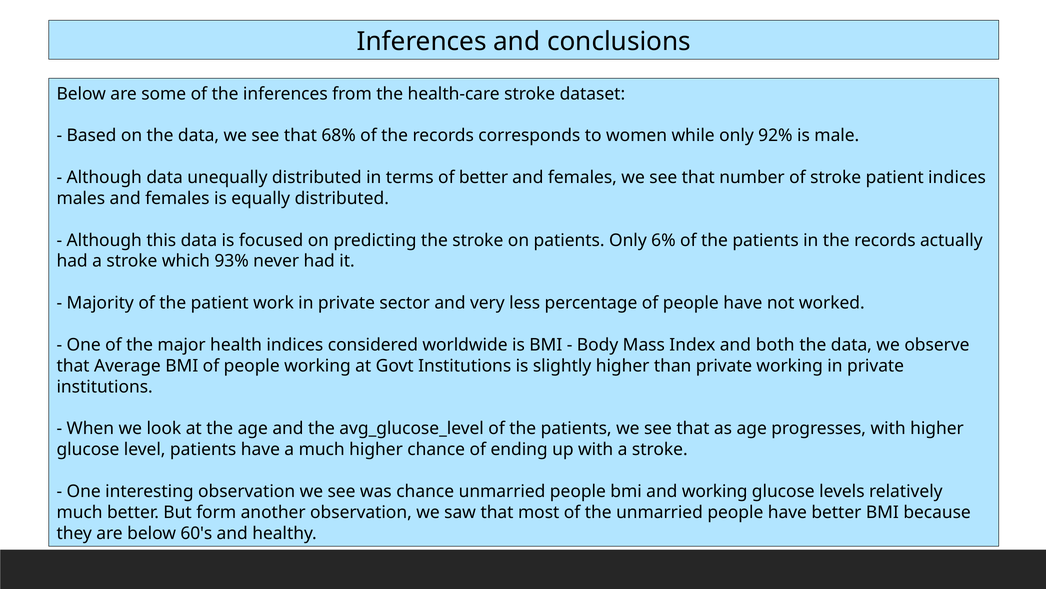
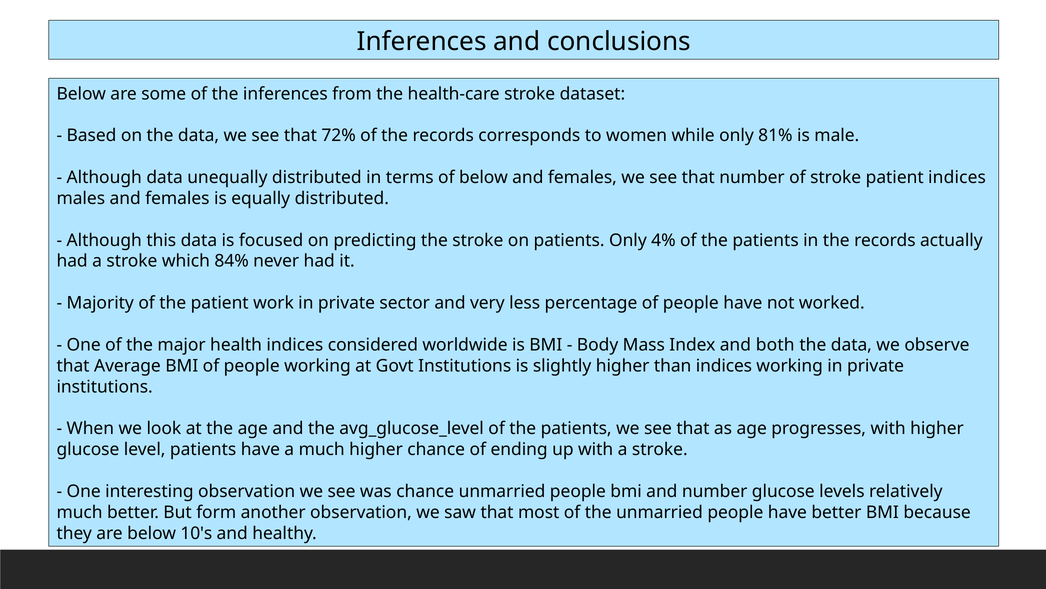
68%: 68% -> 72% (339, 135)
92%: 92% -> 81% (775, 135)
of better: better -> below (484, 177)
6%: 6% -> 4% (663, 240)
93%: 93% -> 84% (232, 261)
than private: private -> indices (724, 365)
and working: working -> number (715, 491)
60's: 60's -> 10's (196, 533)
